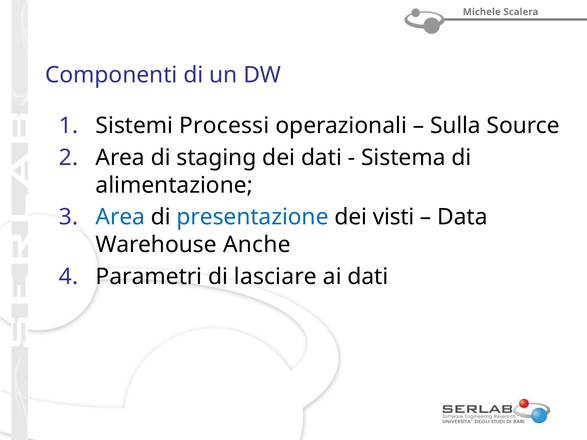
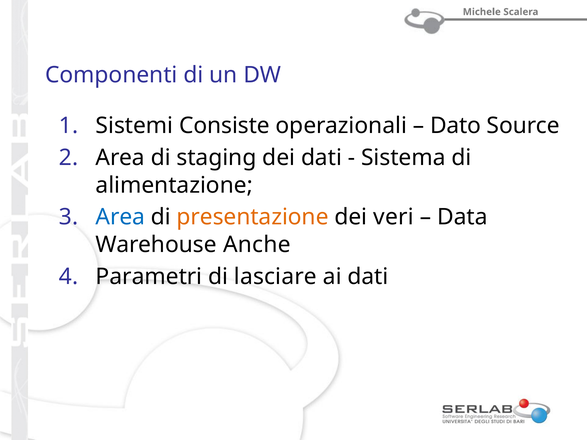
Processi: Processi -> Consiste (224, 126)
Sulla: Sulla -> Dato (456, 126)
presentazione colour: blue -> orange (253, 217)
visti: visti -> veri (393, 217)
